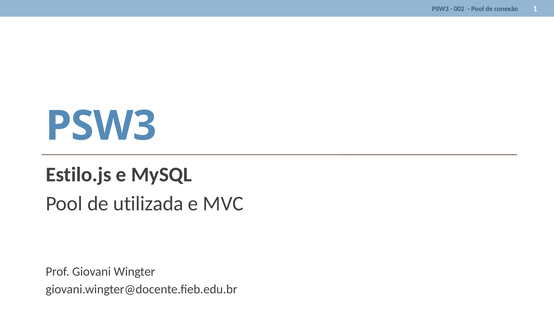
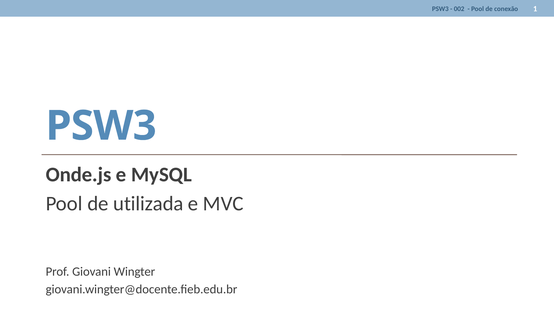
Estilo.js: Estilo.js -> Onde.js (78, 174)
